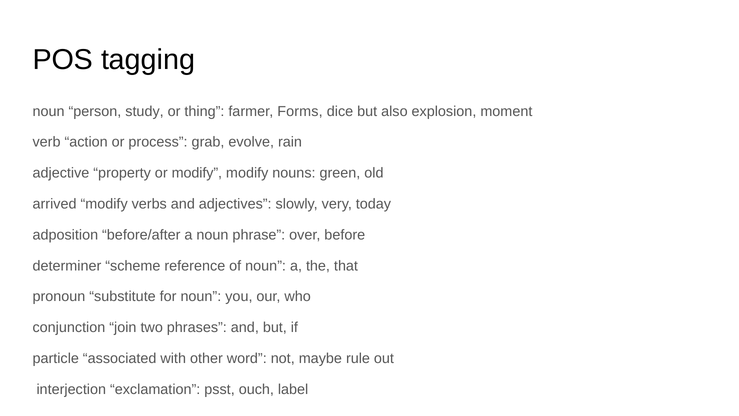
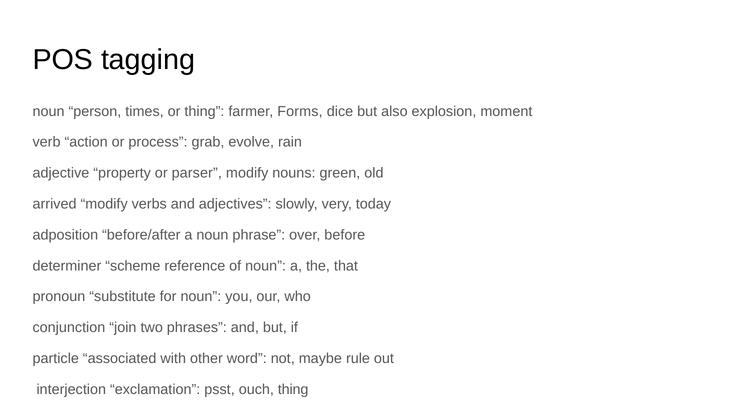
study: study -> times (144, 111)
or modify: modify -> parser (197, 173)
ouch label: label -> thing (293, 389)
